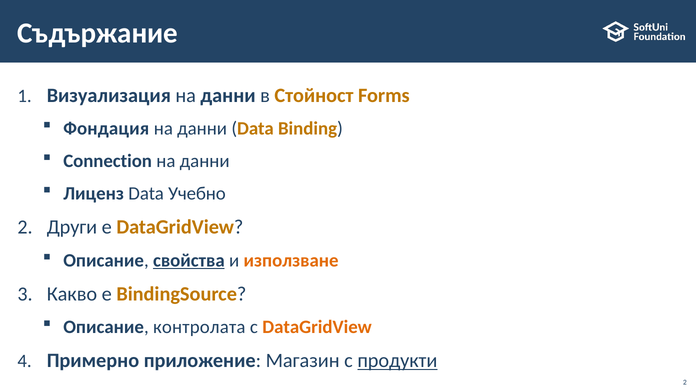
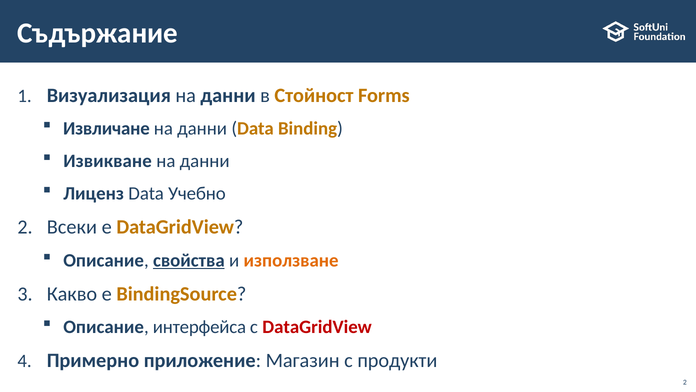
Фондация: Фондация -> Извличане (106, 128)
Connection: Connection -> Извикване (108, 161)
Други: Други -> Всеки (72, 227)
контролата: контролата -> интерфейса (199, 327)
DataGridView colour: orange -> red (317, 327)
продукти underline: present -> none (397, 360)
